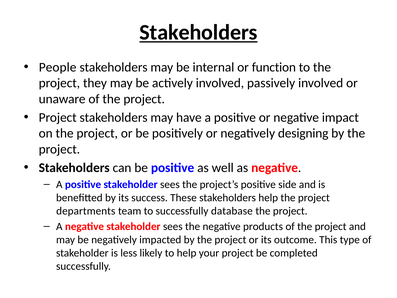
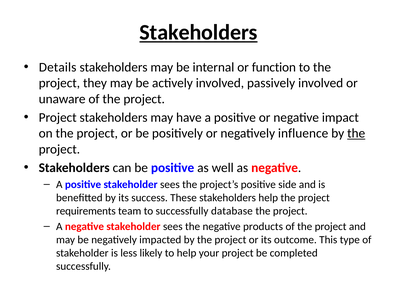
People: People -> Details (58, 67)
designing: designing -> influence (303, 133)
the underline: none -> present (356, 133)
departments: departments -> requirements (86, 211)
